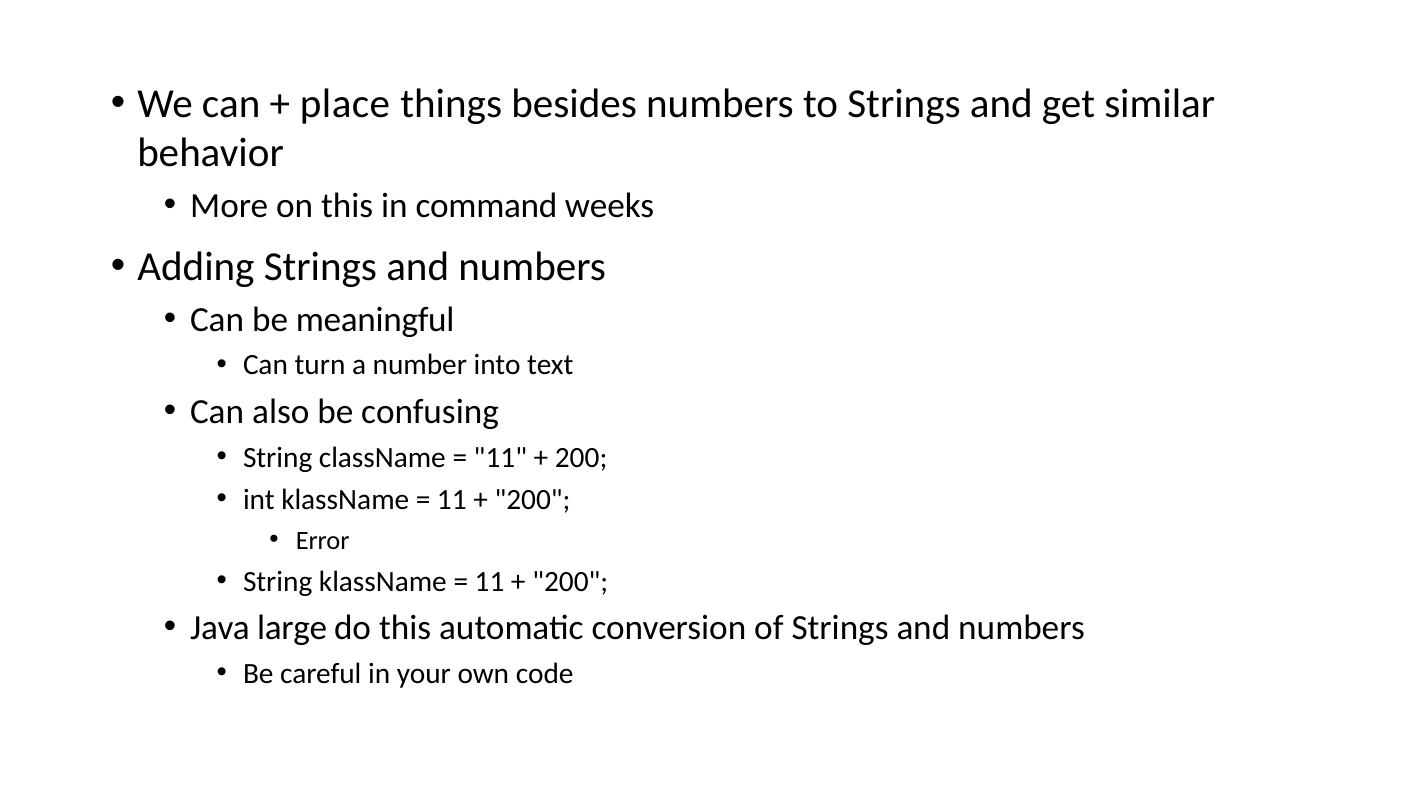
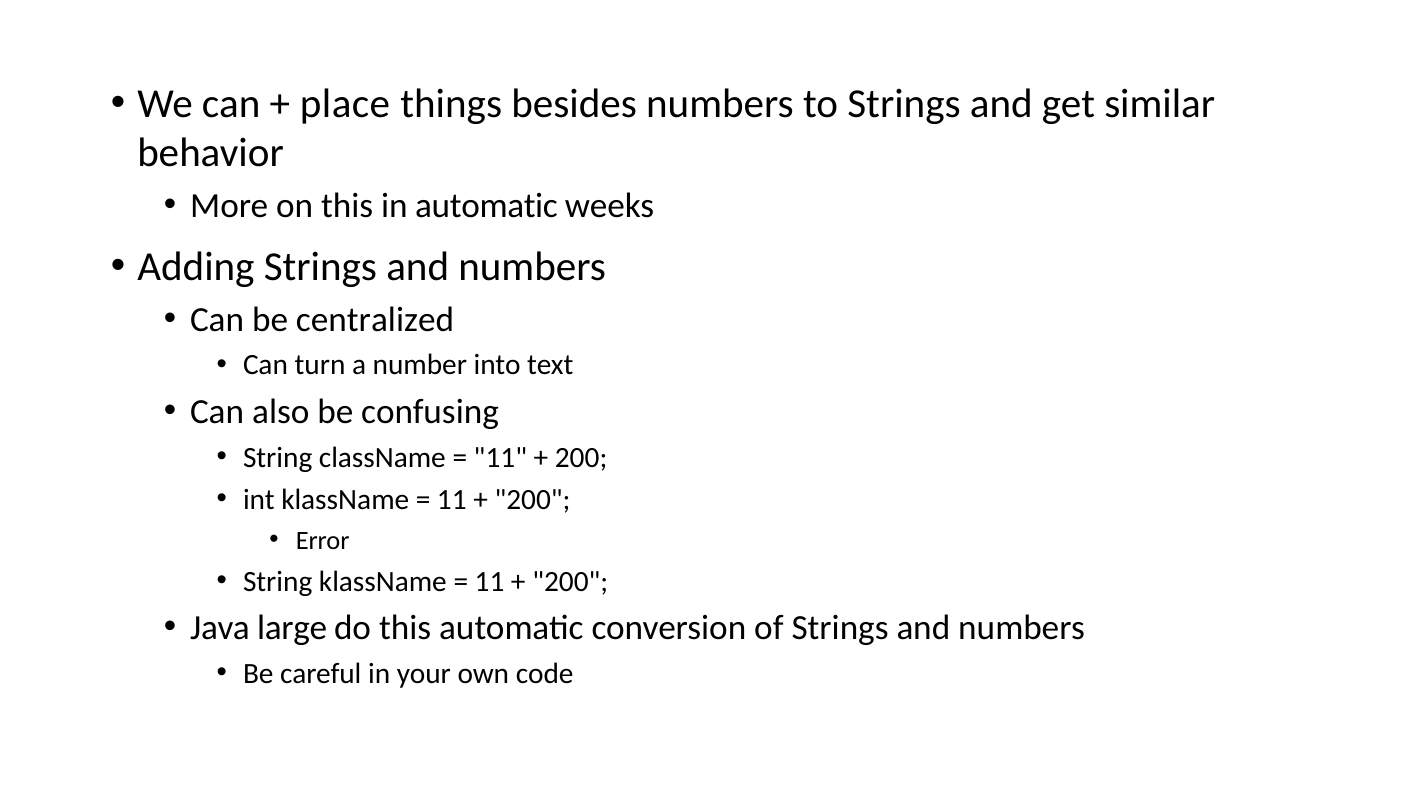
in command: command -> automatic (486, 206)
meaningful: meaningful -> centralized (375, 319)
